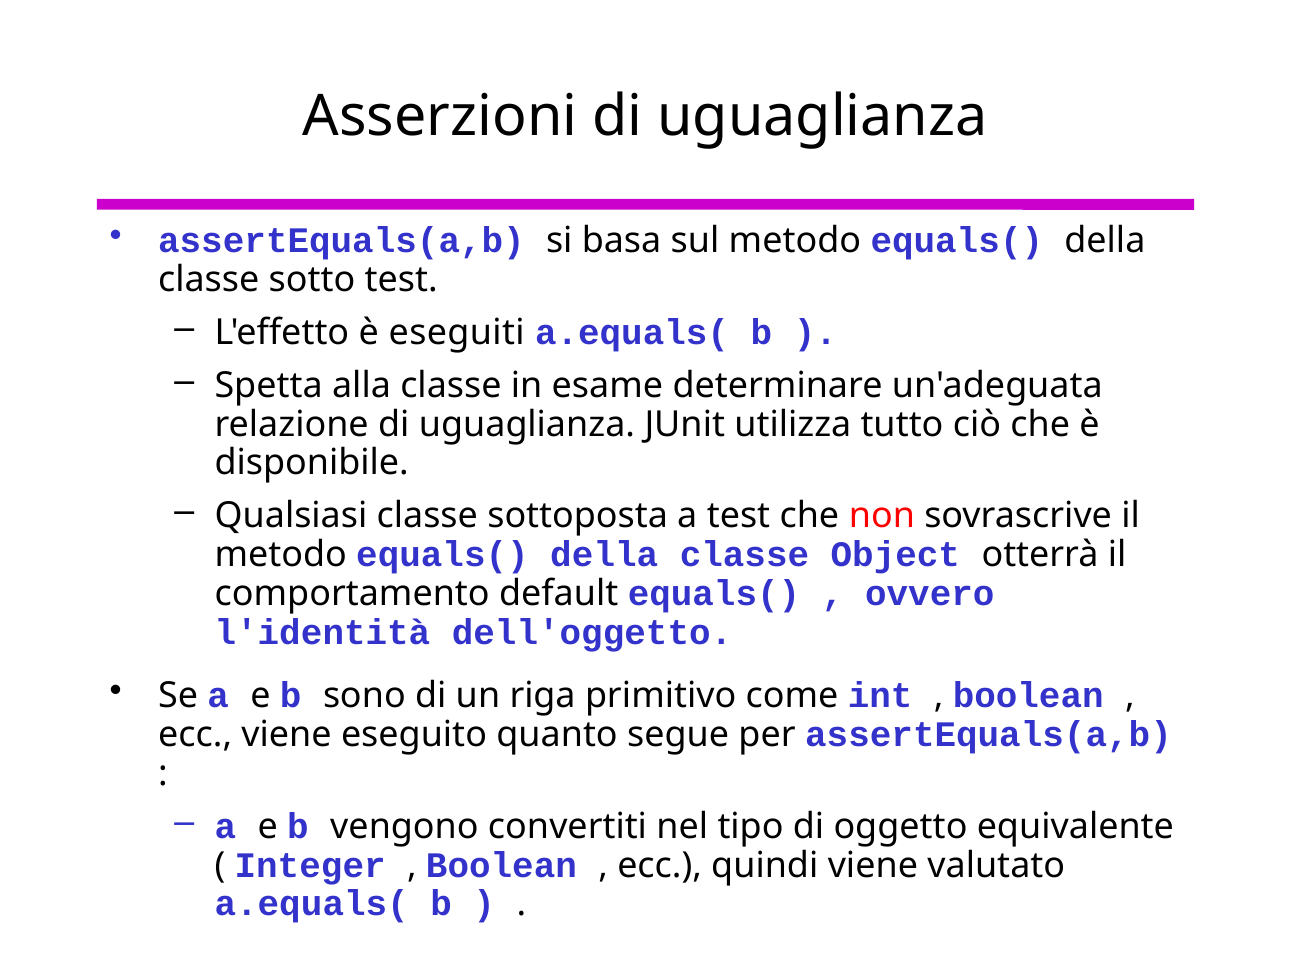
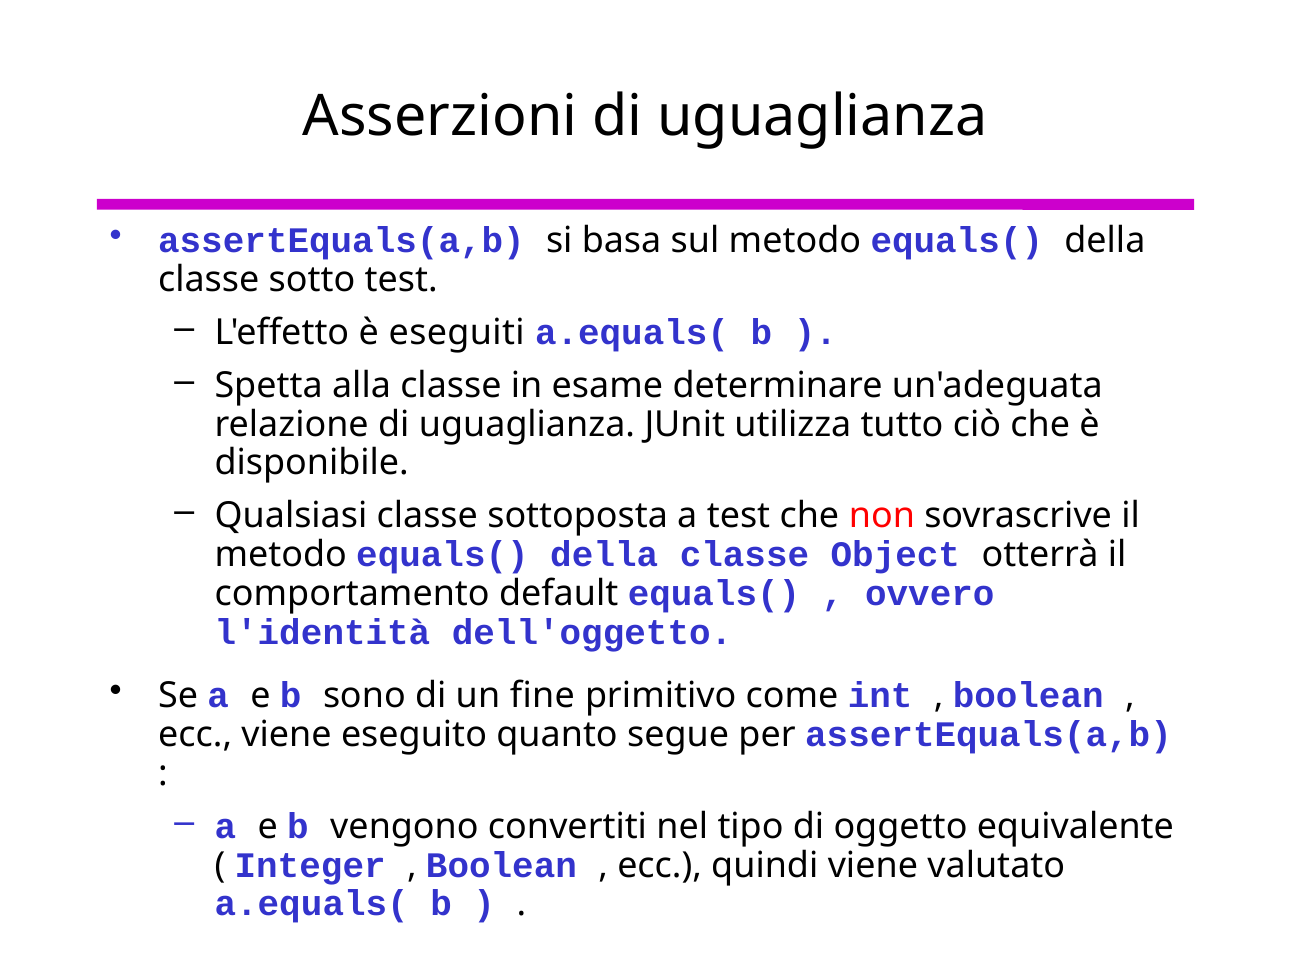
riga: riga -> fine (542, 696)
